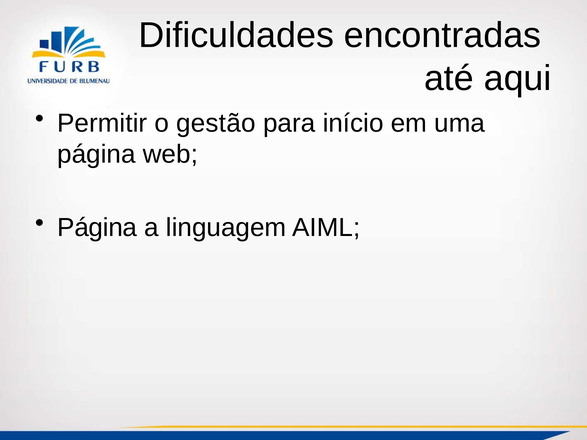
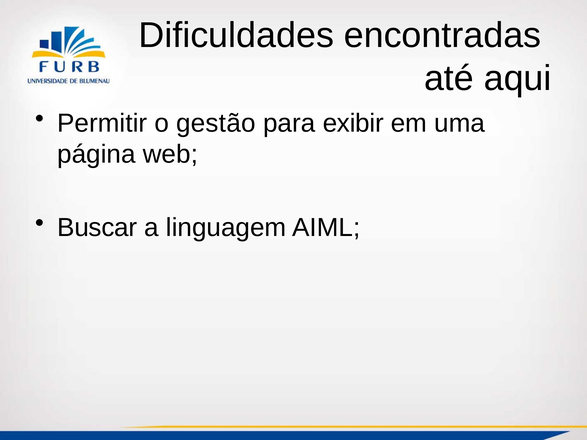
início: início -> exibir (353, 123)
Página: Página -> Buscar (97, 228)
